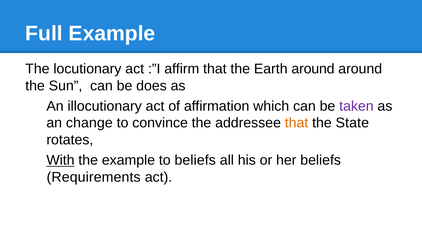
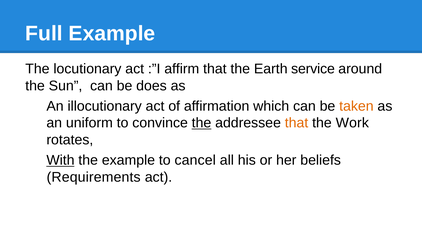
Earth around: around -> service (313, 69)
taken colour: purple -> orange (356, 106)
change: change -> uniform (89, 123)
the underline: none -> present (202, 123)
State: State -> Work (352, 123)
to beliefs: beliefs -> cancel (195, 160)
